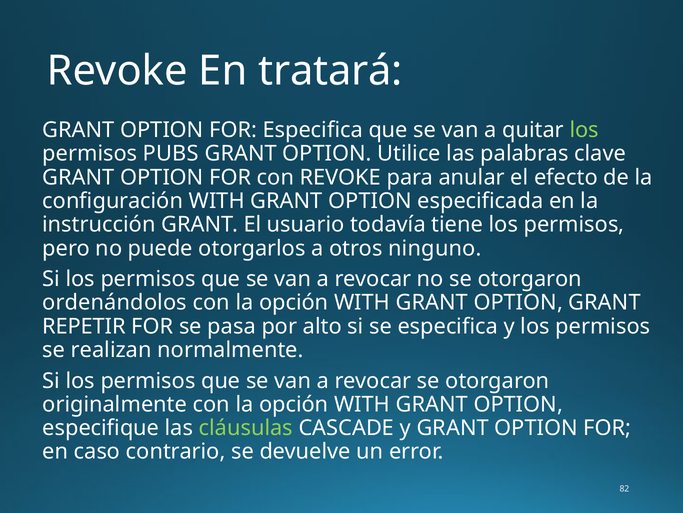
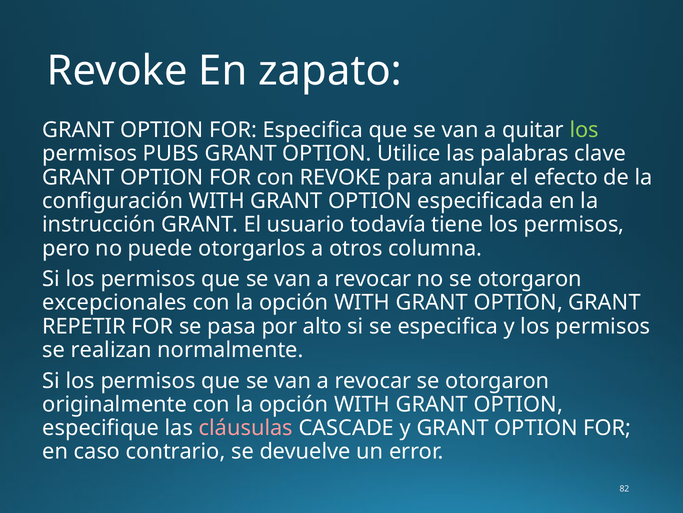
tratará: tratará -> zapato (330, 71)
ninguno: ninguno -> columna (435, 248)
ordenándolos: ordenándolos -> excepcionales (115, 302)
cláusulas colour: light green -> pink (246, 427)
